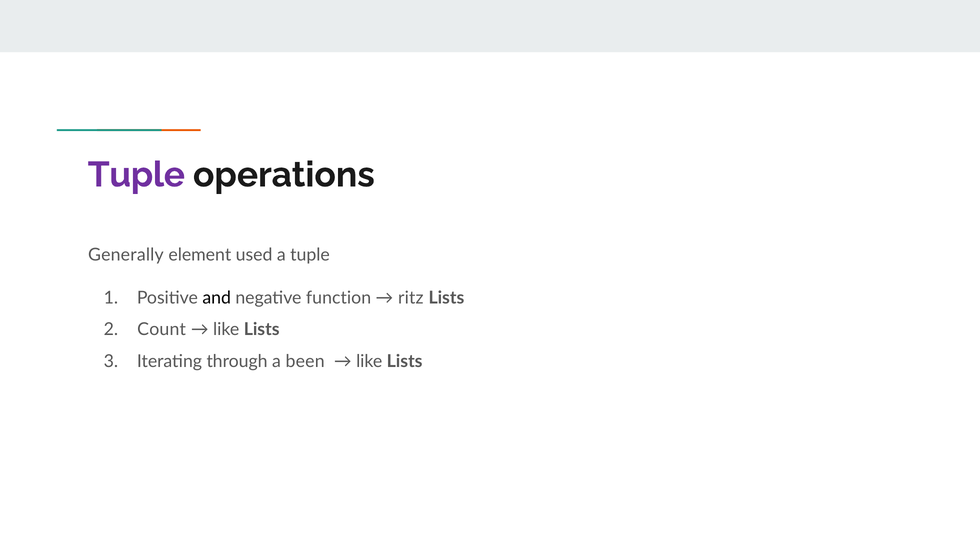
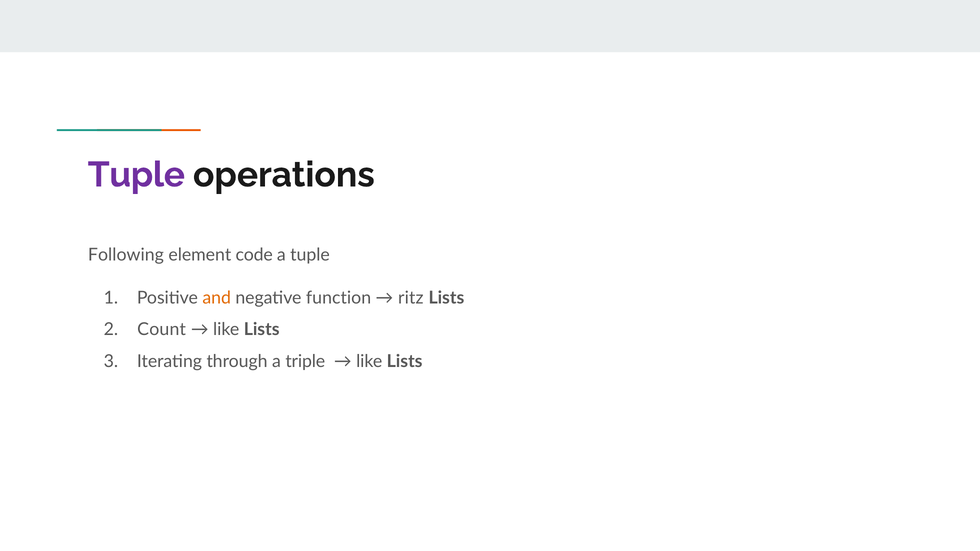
Generally: Generally -> Following (126, 255)
used: used -> code (254, 255)
and colour: black -> orange (217, 298)
been: been -> triple (305, 362)
